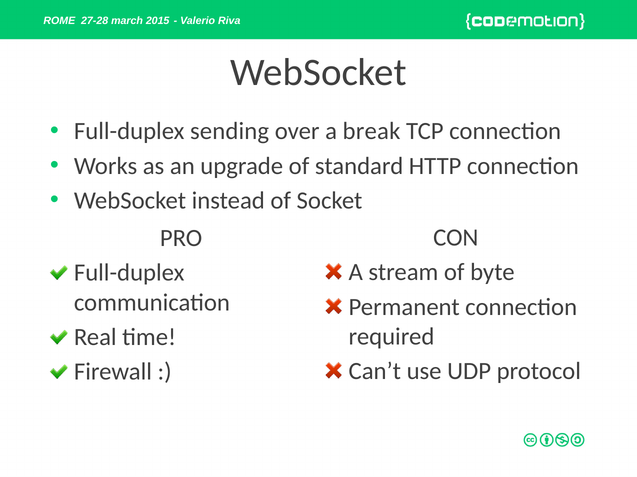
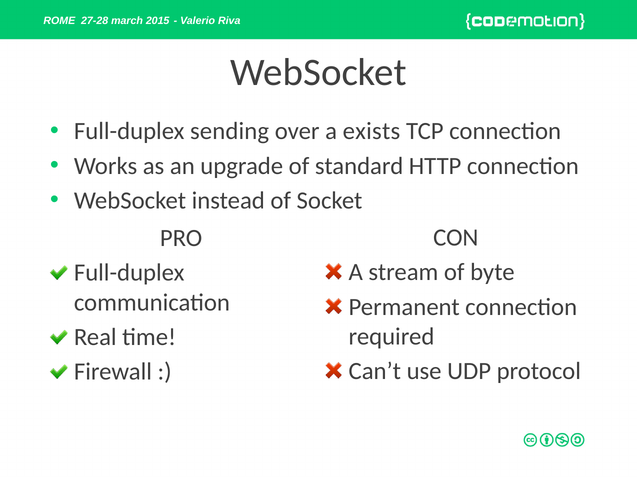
break: break -> exists (371, 131)
